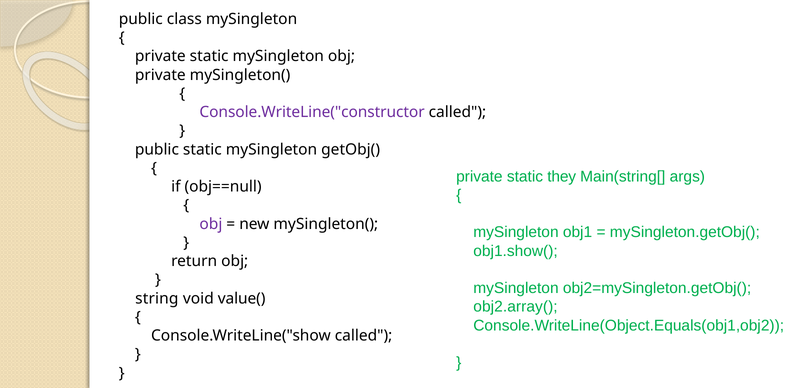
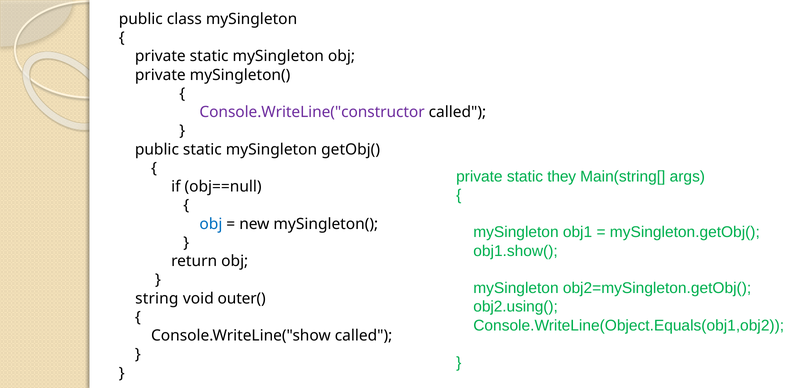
obj colour: purple -> blue (211, 224)
value(: value( -> outer( (242, 298)
obj2.array(: obj2.array( -> obj2.using( (516, 307)
